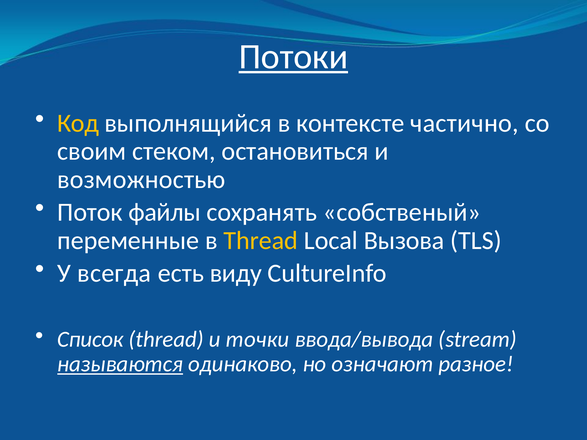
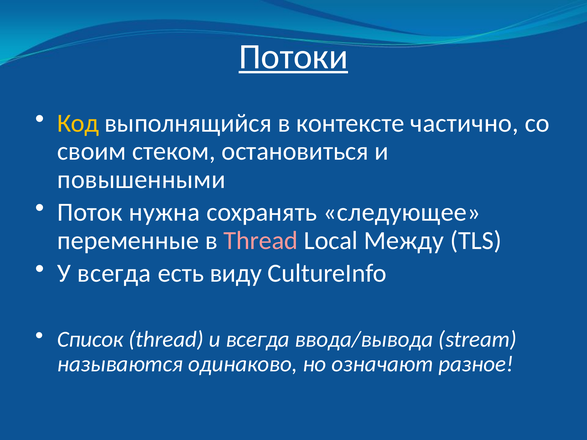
возможностью: возможностью -> повышенными (141, 180)
файлы: файлы -> нужна (164, 212)
собственый: собственый -> следующее (402, 212)
Thread colour: yellow -> pink (261, 241)
Вызова: Вызова -> Между (404, 241)
и точки: точки -> всегда (258, 340)
называются underline: present -> none (120, 364)
